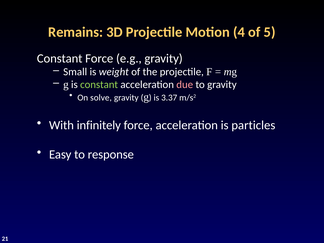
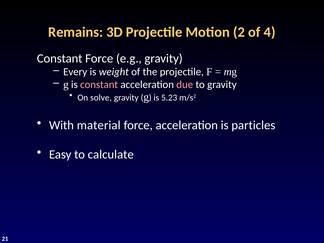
4: 4 -> 2 (239, 32)
5: 5 -> 4 (270, 32)
Small: Small -> Every (75, 72)
constant colour: light green -> pink (99, 84)
3.37: 3.37 -> 5.23 (169, 98)
infinitely: infinitely -> material (99, 125)
response: response -> calculate (111, 155)
